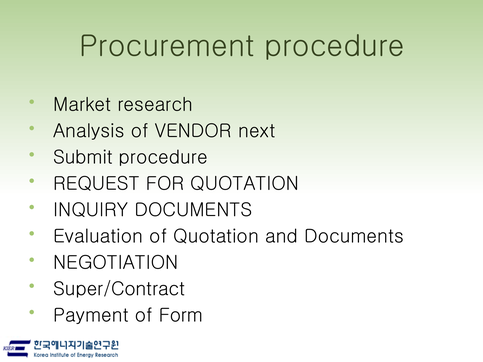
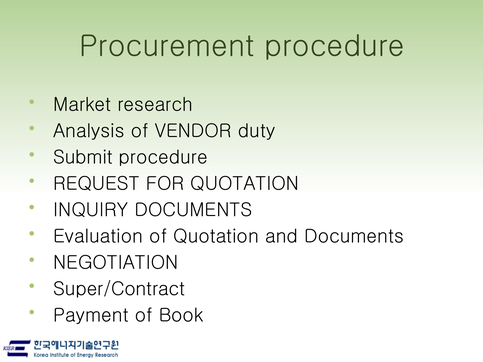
next: next -> duty (257, 131)
Form: Form -> Book (181, 315)
